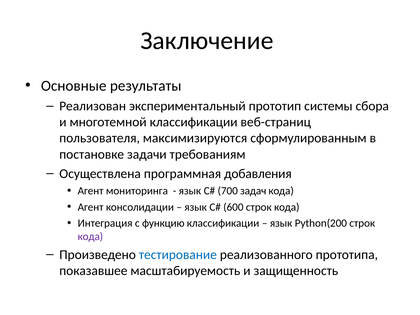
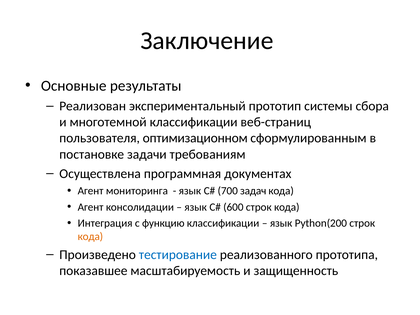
максимизируются: максимизируются -> оптимизационном (195, 138)
добавления: добавления -> документах (258, 174)
кода colour: purple -> orange (90, 236)
